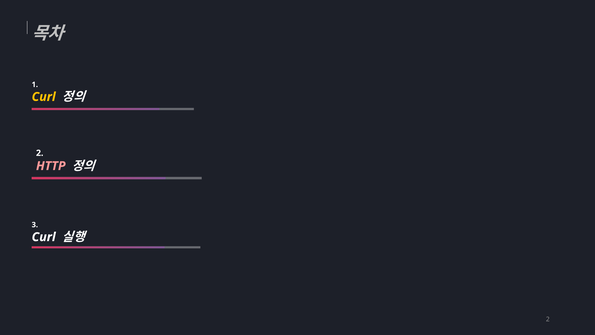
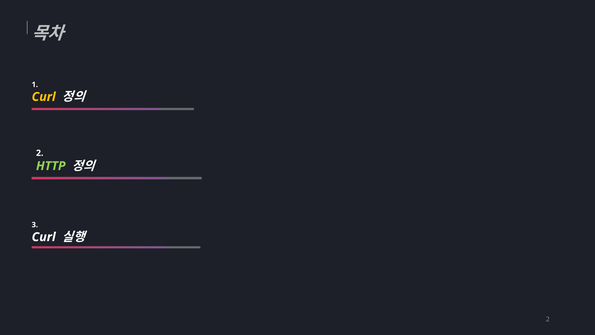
HTTP colour: pink -> light green (51, 166)
